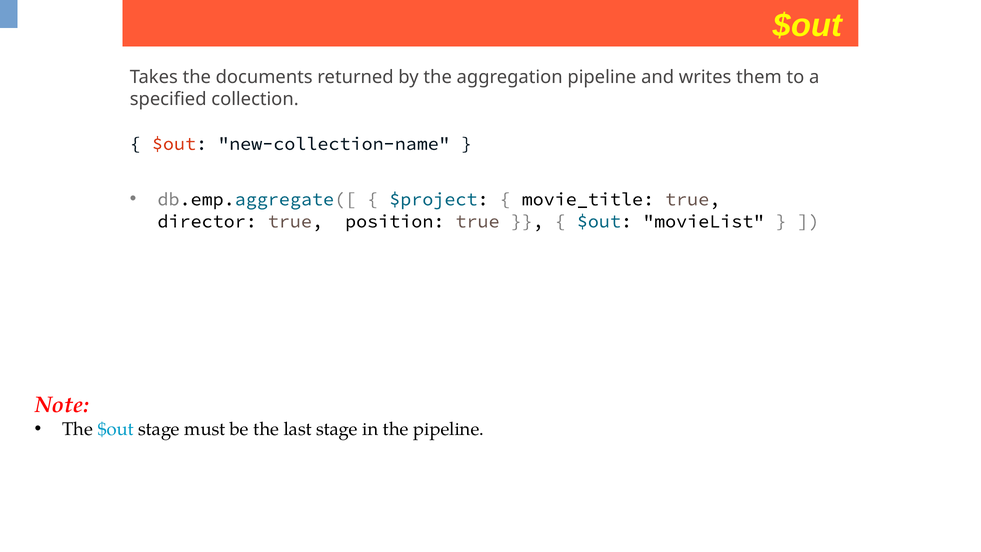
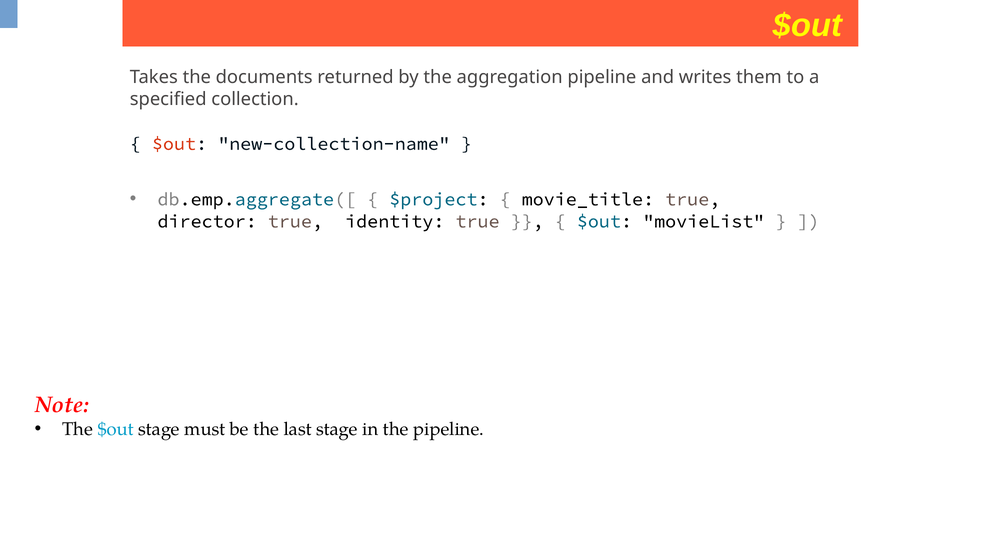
position: position -> identity (395, 221)
